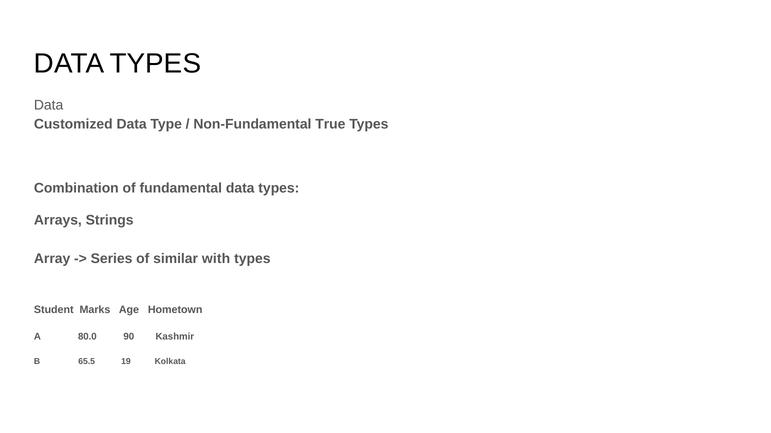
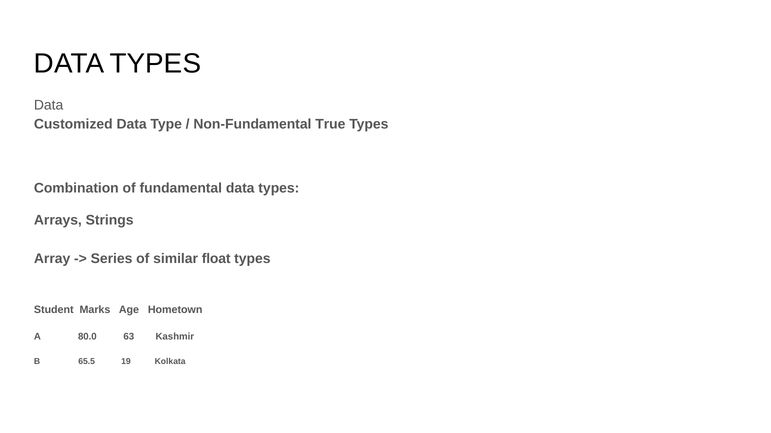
with: with -> float (216, 259)
90: 90 -> 63 (129, 337)
